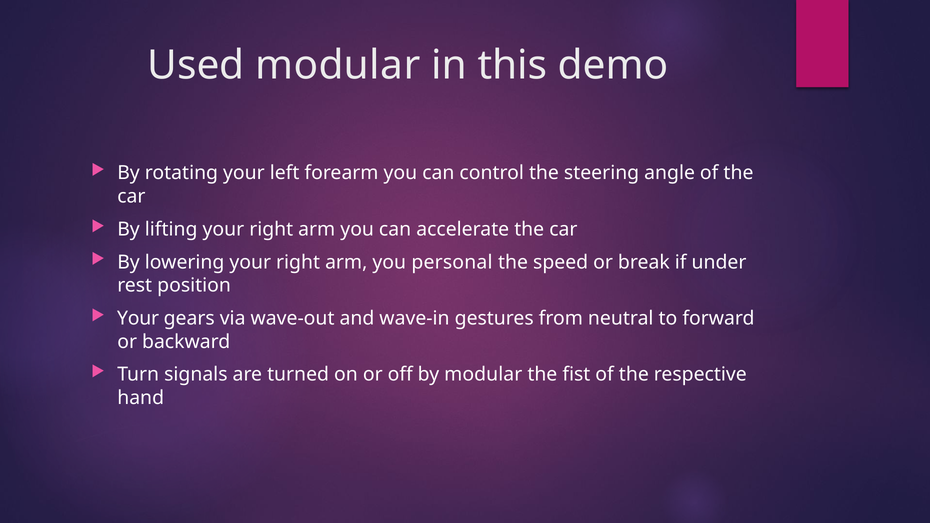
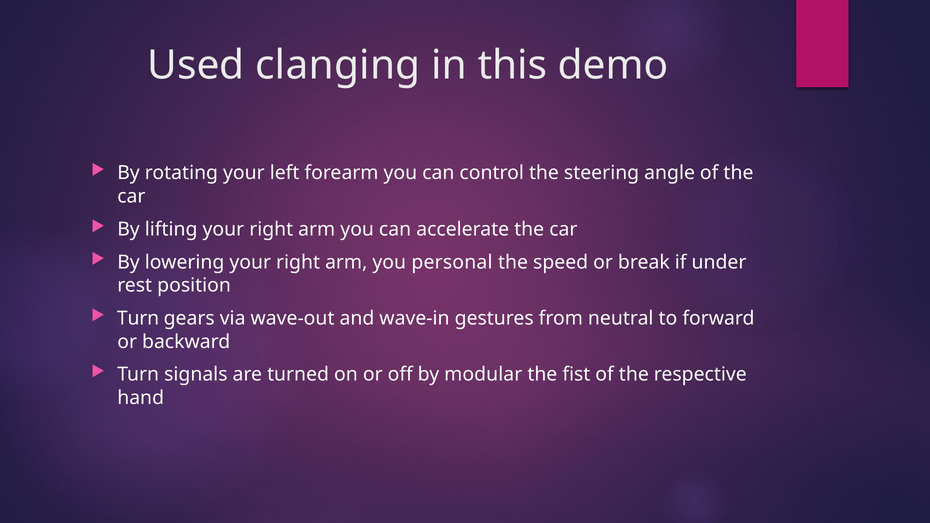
Used modular: modular -> clanging (338, 65)
Your: Your -> Turn (138, 318)
